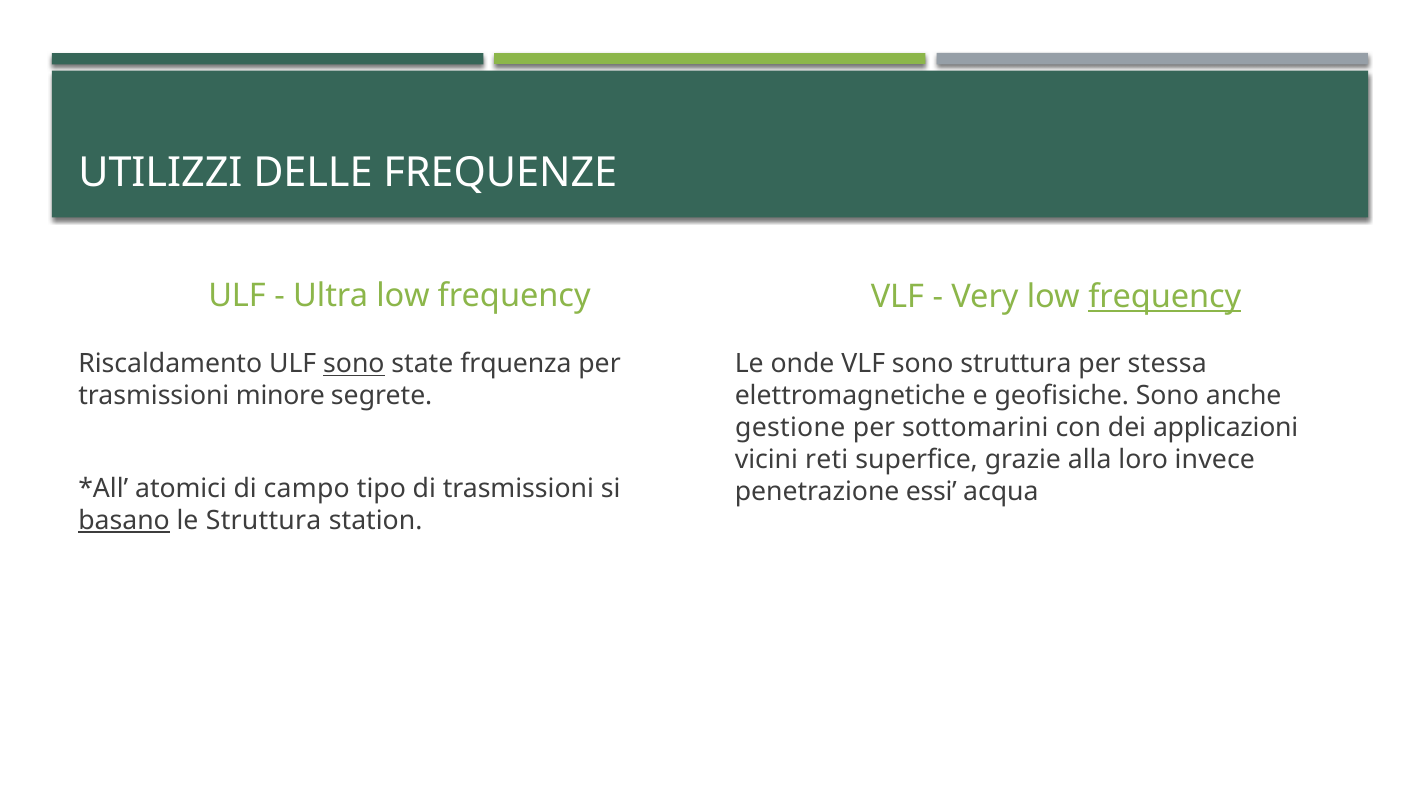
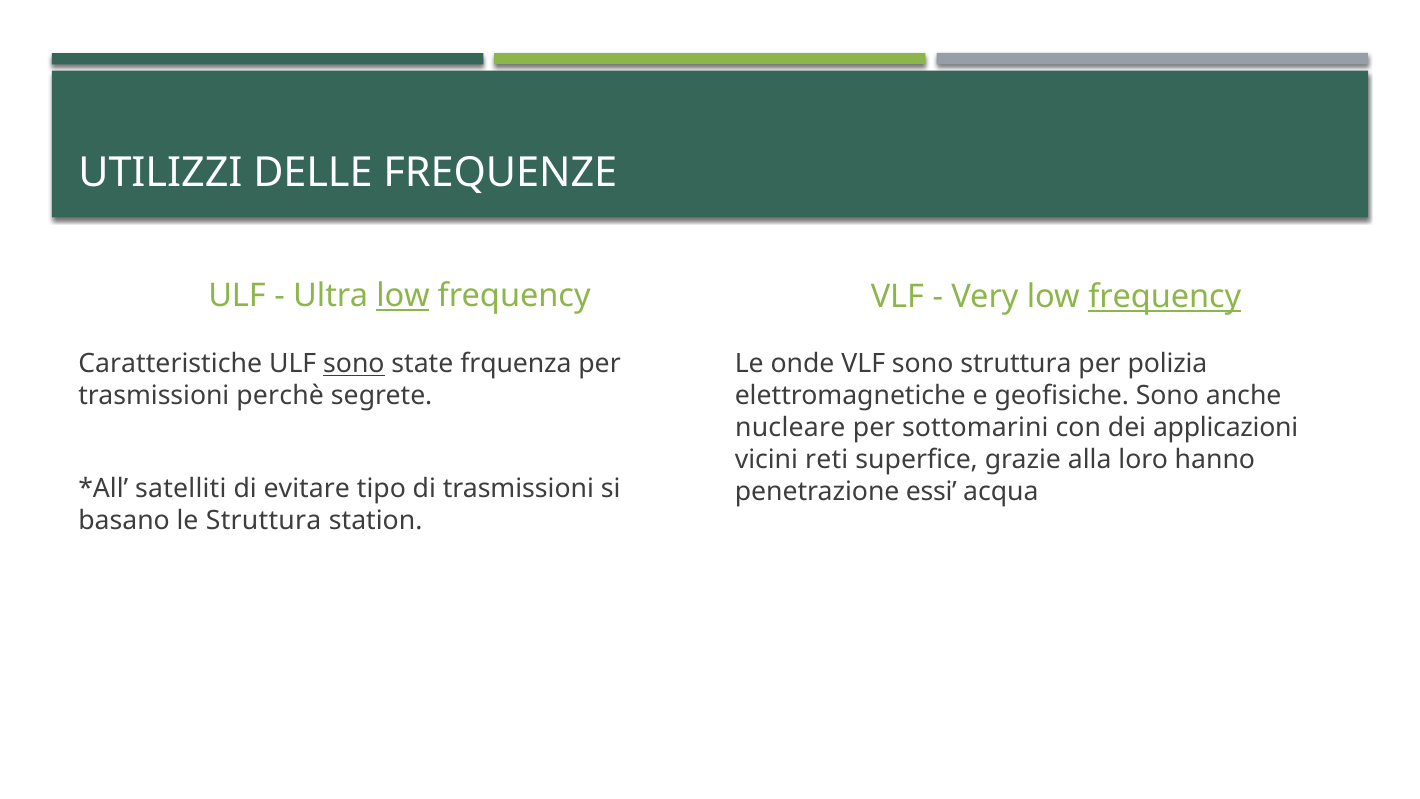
low underline: none -> present (403, 296)
Riscaldamento: Riscaldamento -> Caratteristiche (170, 364)
stessa: stessa -> polizia (1168, 364)
minore: minore -> perchè (280, 396)
gestione: gestione -> nucleare (790, 428)
invece: invece -> hanno (1215, 460)
atomici: atomici -> satelliti (181, 488)
campo: campo -> evitare (307, 488)
basano underline: present -> none (124, 520)
